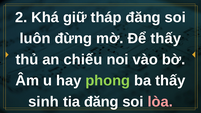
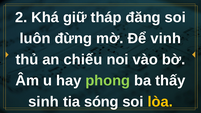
Để thấy: thấy -> vinh (166, 38)
tia đăng: đăng -> sóng (101, 102)
lòa colour: pink -> yellow (160, 102)
